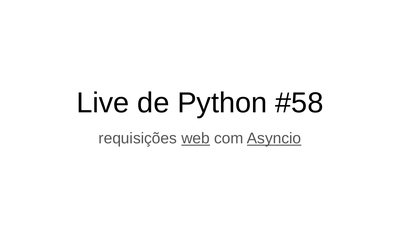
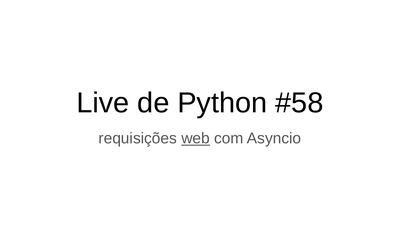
Asyncio underline: present -> none (274, 138)
